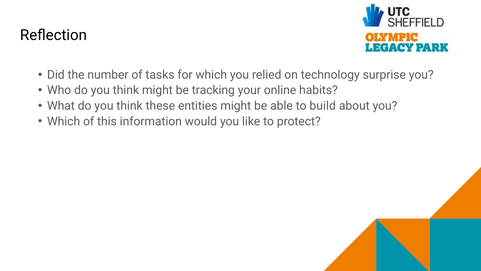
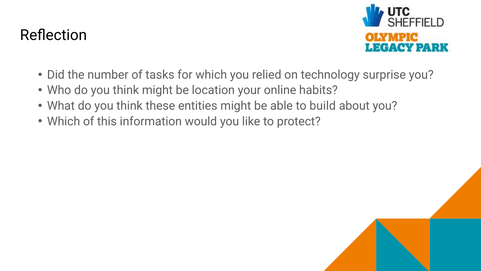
tracking: tracking -> location (213, 90)
